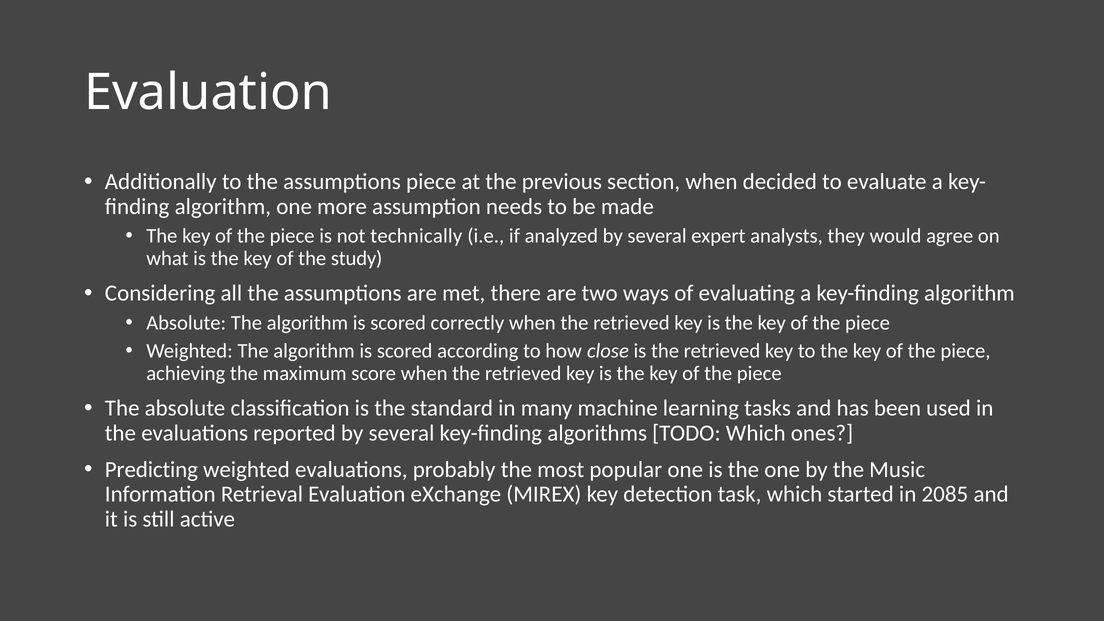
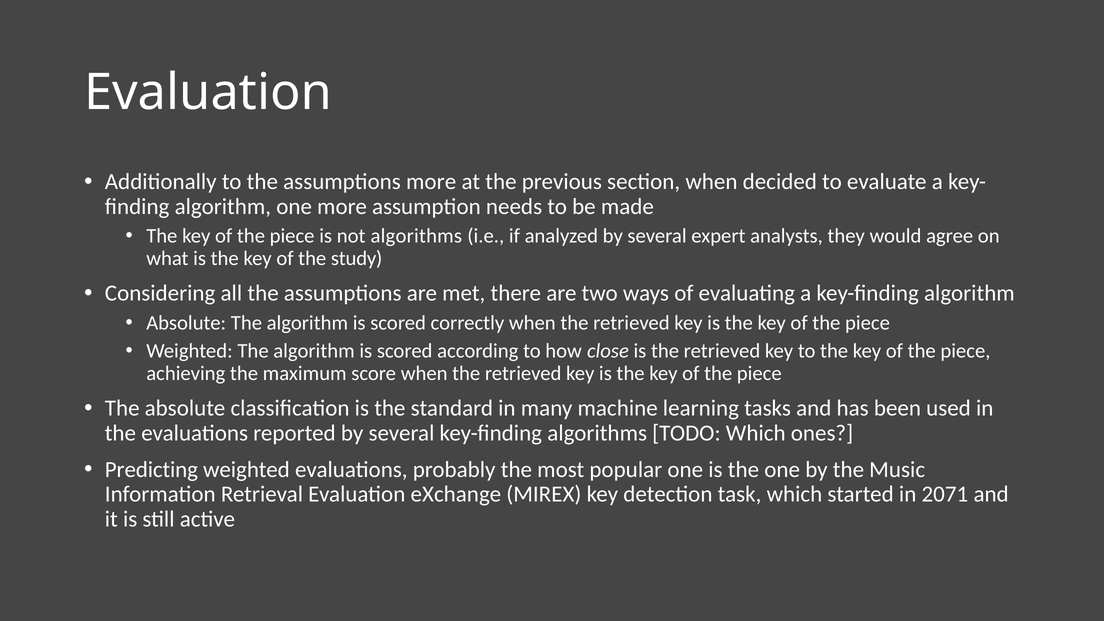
assumptions piece: piece -> more (431, 182)
not technically: technically -> algorithms (416, 236)
2085: 2085 -> 2071 (945, 494)
